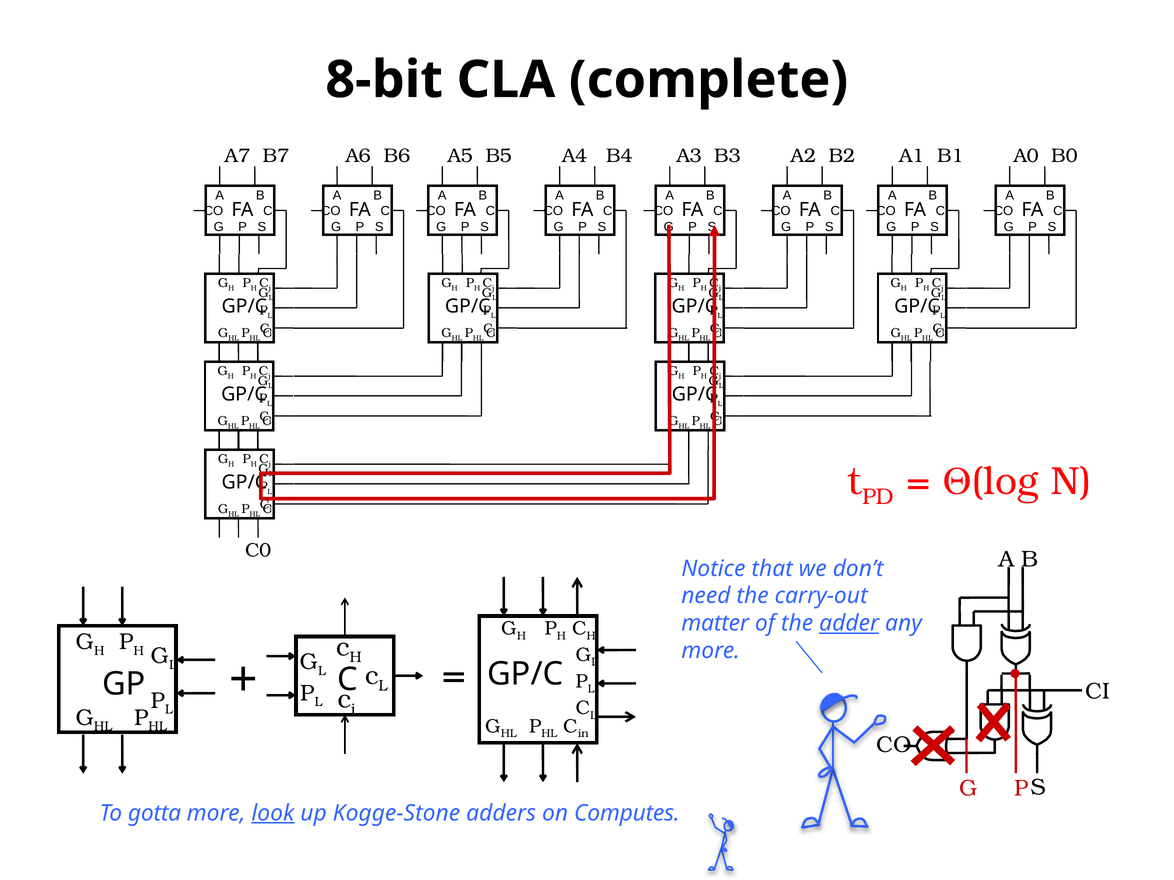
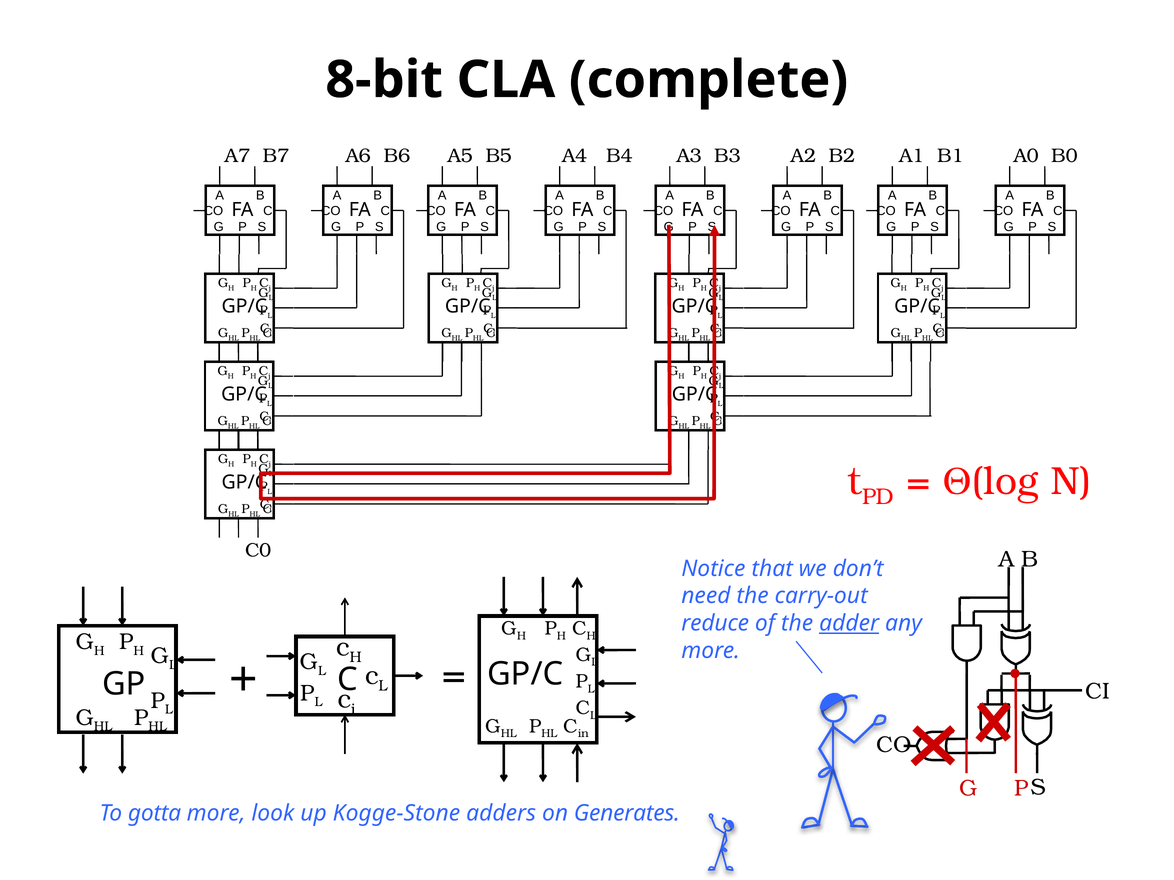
matter: matter -> reduce (715, 624)
look underline: present -> none (273, 814)
Computes: Computes -> Generates (627, 814)
